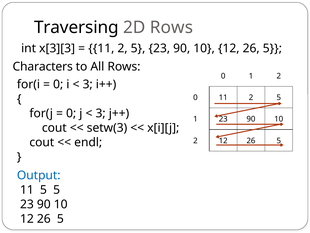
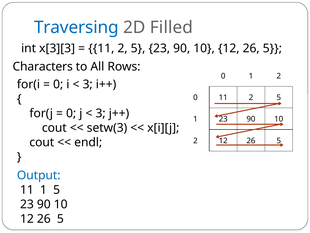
Traversing colour: black -> blue (76, 27)
2D Rows: Rows -> Filled (171, 27)
11 5: 5 -> 1 (43, 189)
